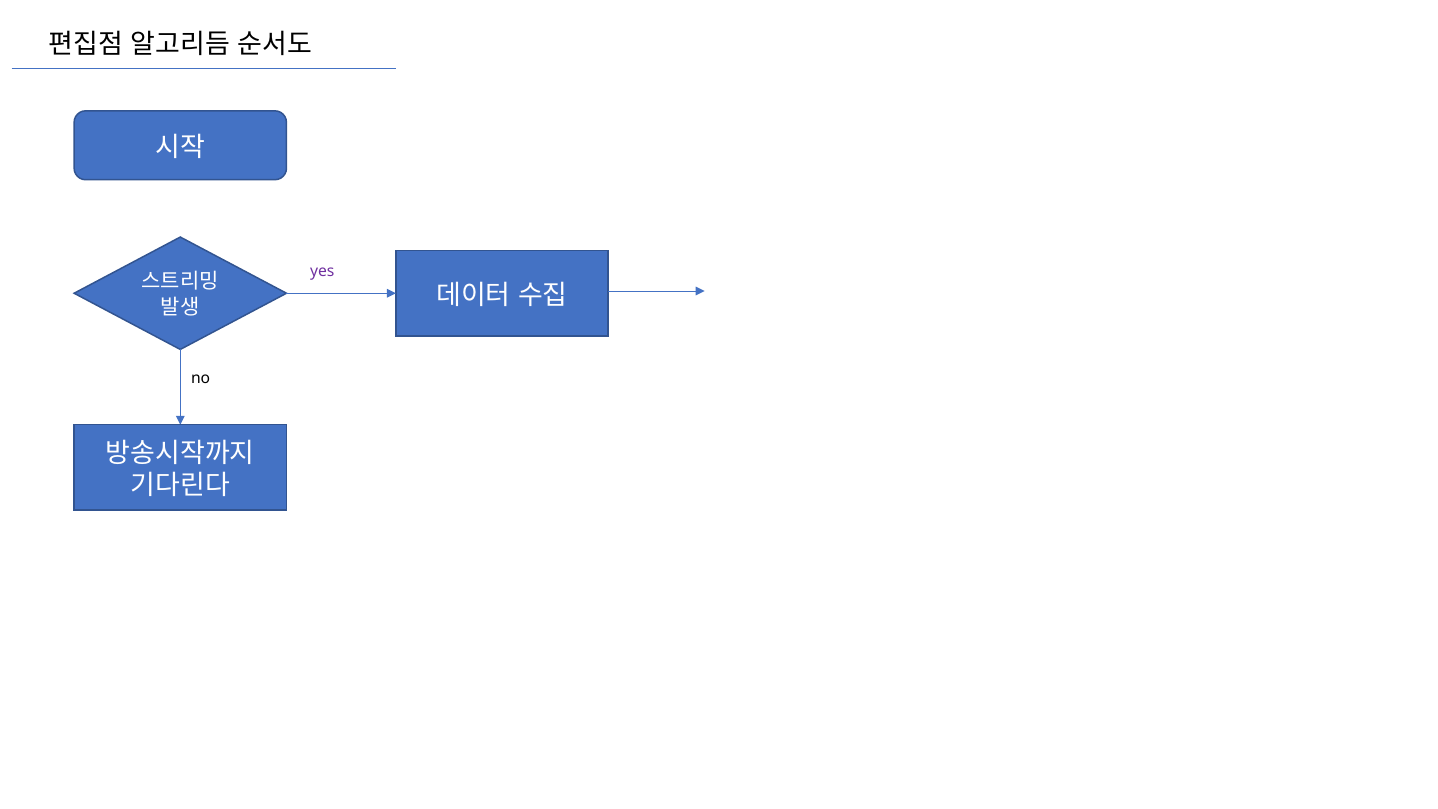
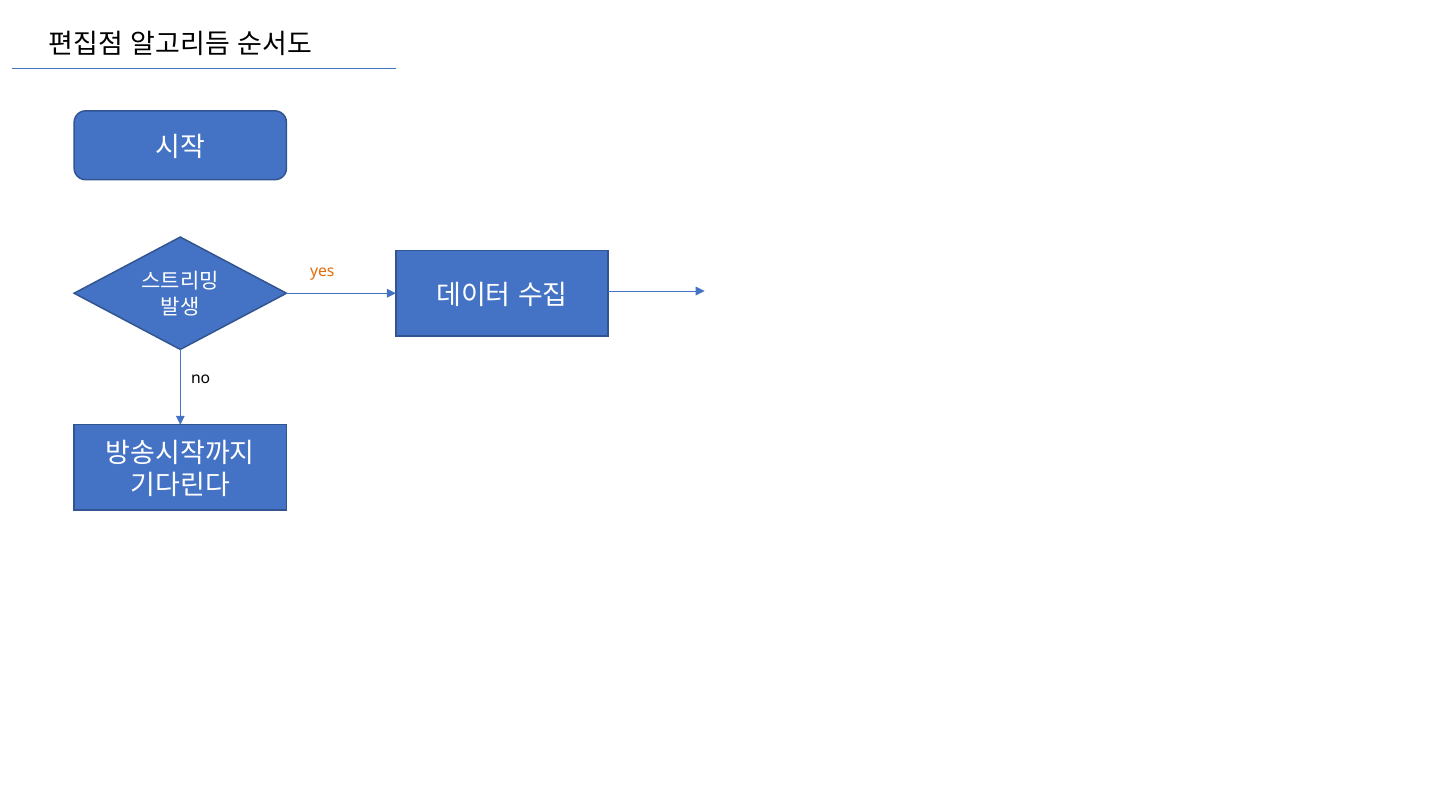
yes colour: purple -> orange (322, 271)
